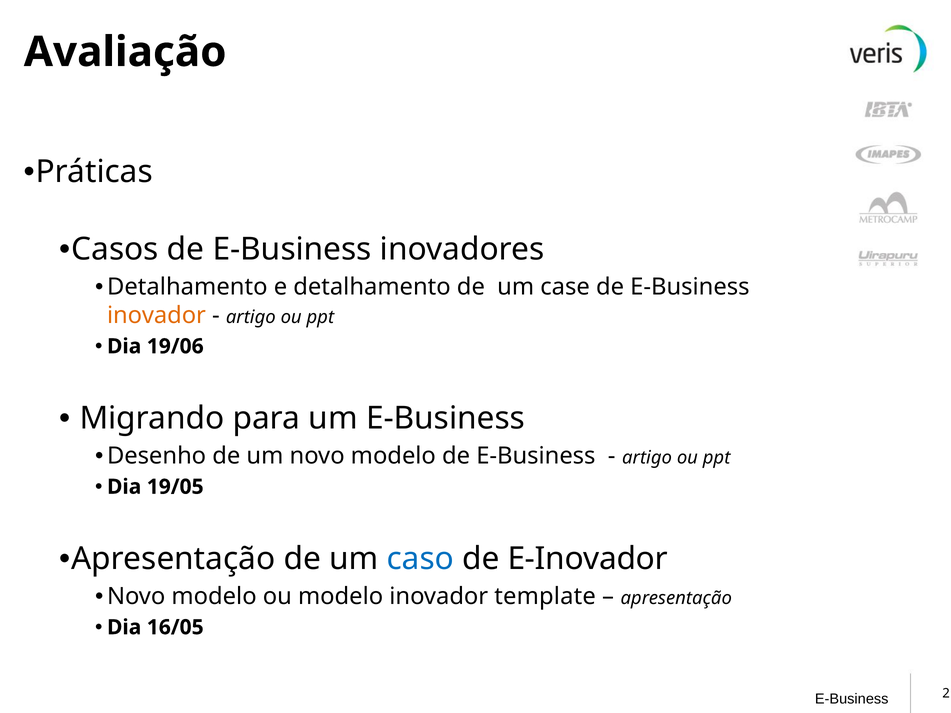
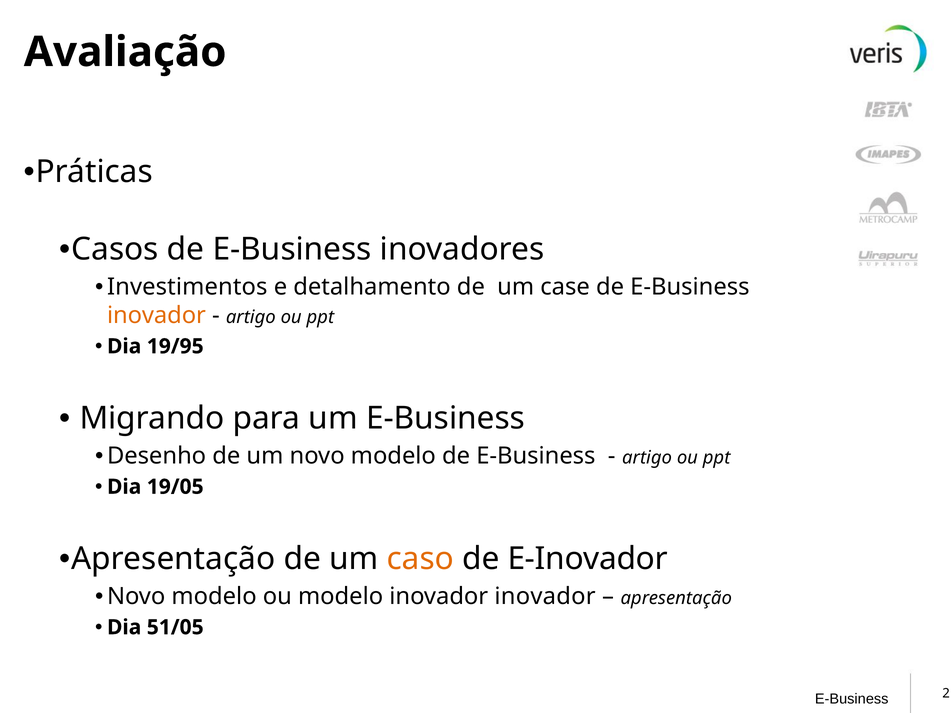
Detalhamento: Detalhamento -> Investimentos (187, 287)
19/06: 19/06 -> 19/95 (175, 346)
caso colour: blue -> orange (420, 559)
inovador template: template -> inovador (545, 597)
16/05: 16/05 -> 51/05 (175, 628)
